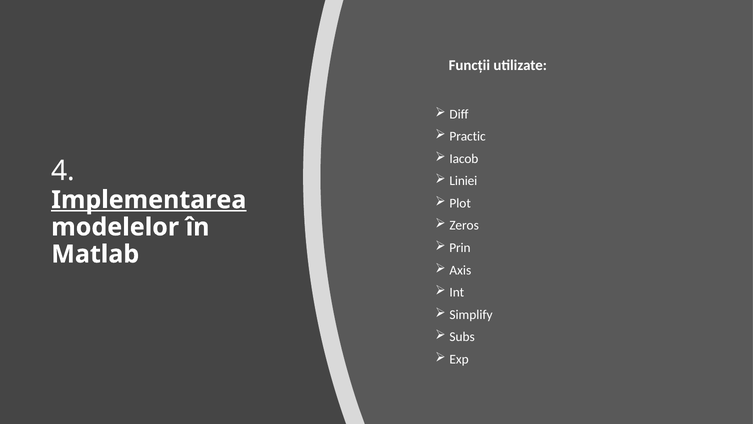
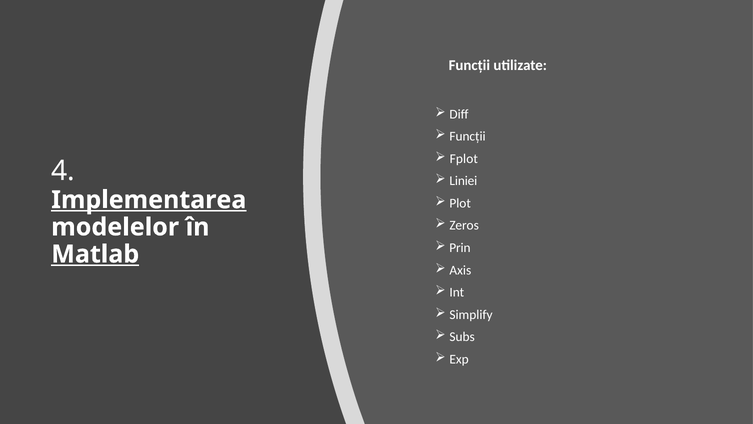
Practic: Practic -> Funcţii (468, 136)
Iacob: Iacob -> Fplot (464, 159)
Matlab underline: none -> present (95, 254)
